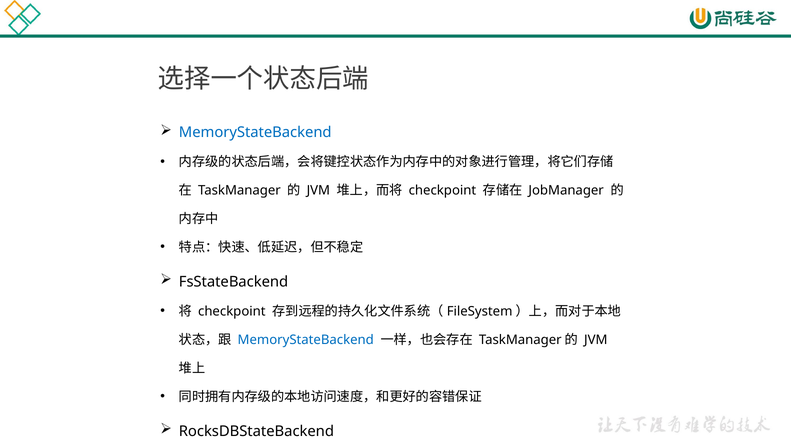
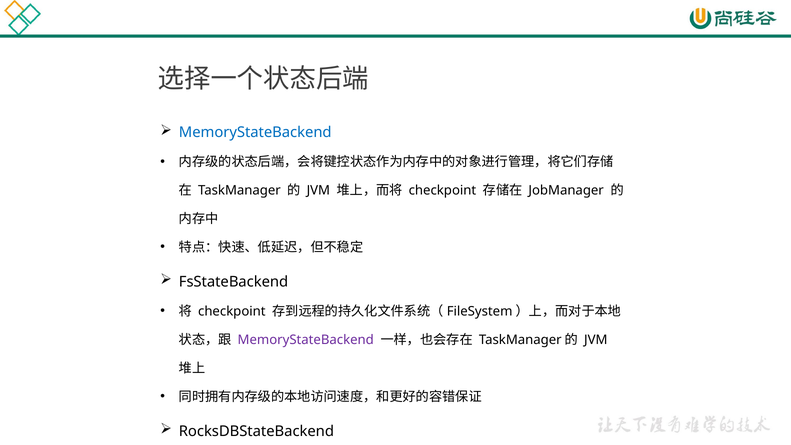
MemoryStateBackend colour: blue -> purple (306, 340)
